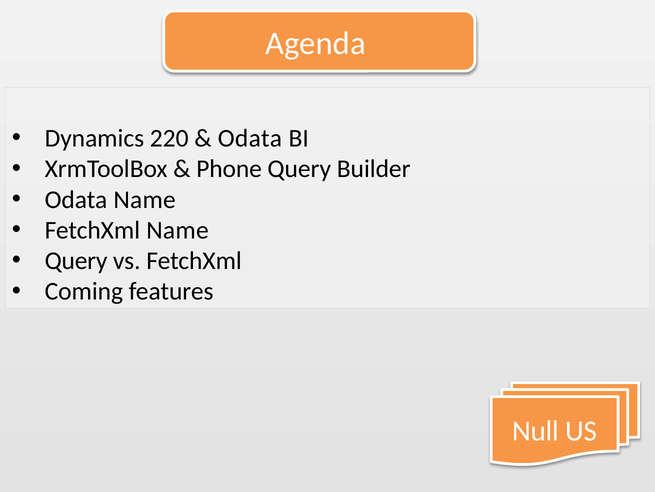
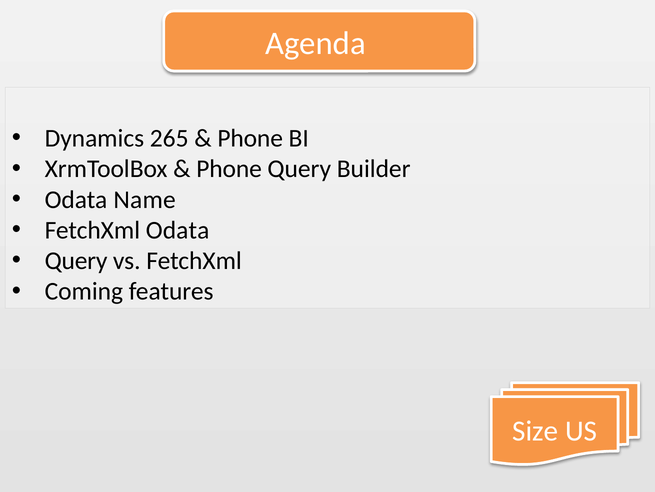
220: 220 -> 265 (169, 138)
Odata: Odata -> Phone (250, 138)
FetchXml Name: Name -> Odata (178, 230)
Null: Null -> Size (535, 430)
